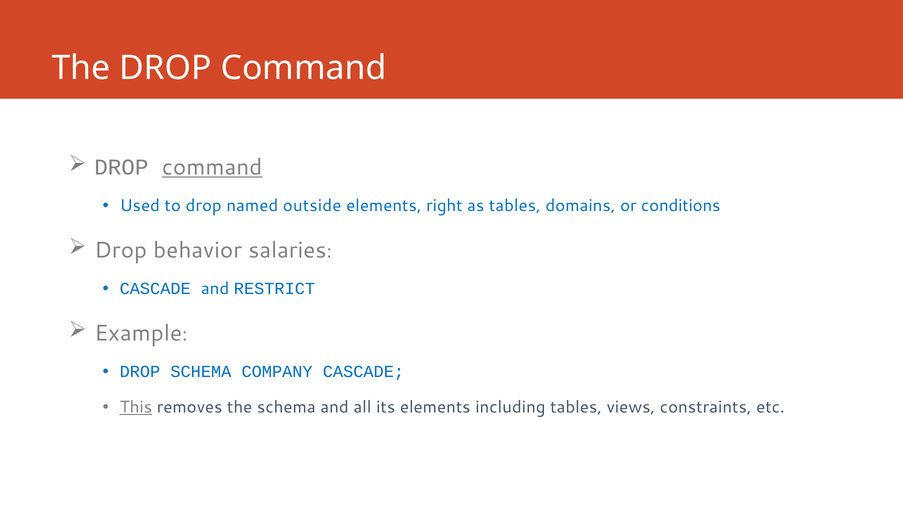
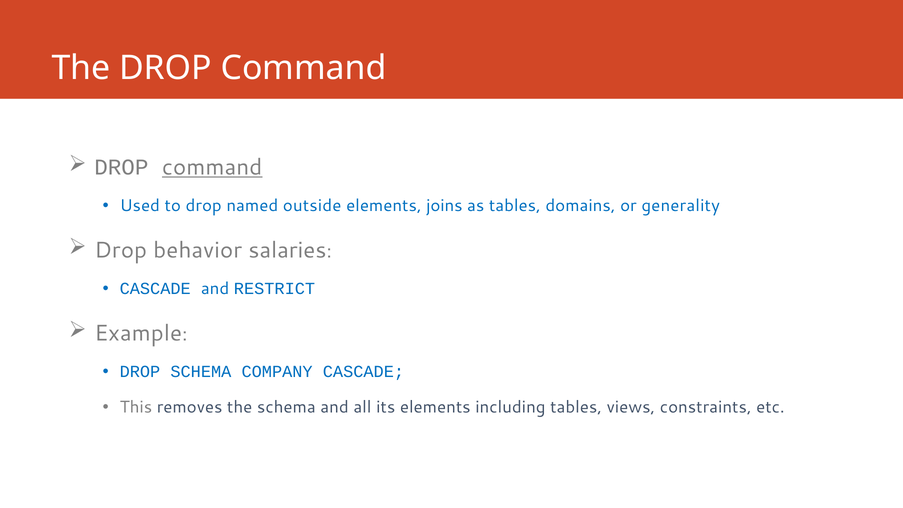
right: right -> joins (444, 206)
conditions: conditions -> generality (681, 206)
This underline: present -> none (136, 407)
